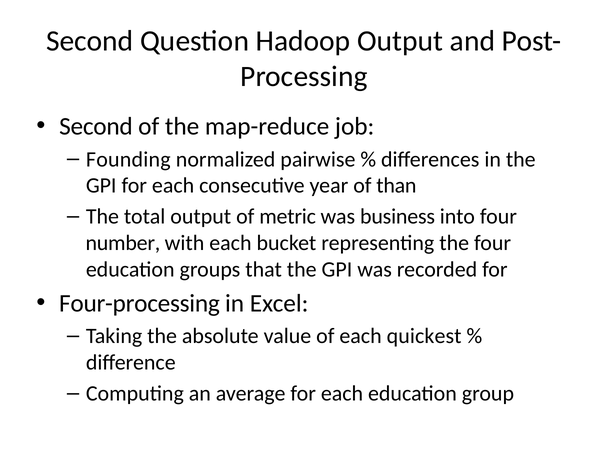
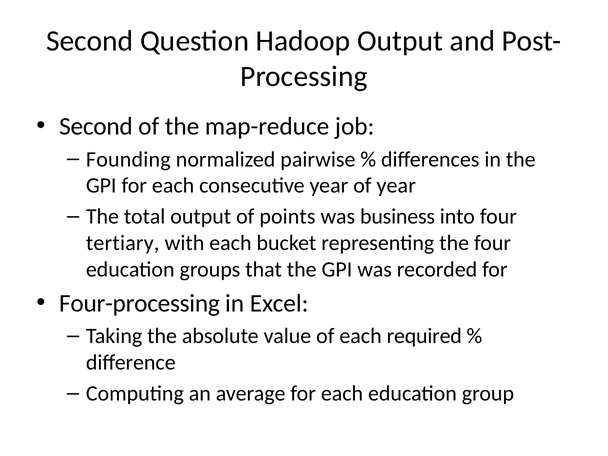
of than: than -> year (396, 186)
metric: metric -> points (287, 217)
number: number -> tertiary (123, 243)
quickest: quickest -> required (424, 336)
